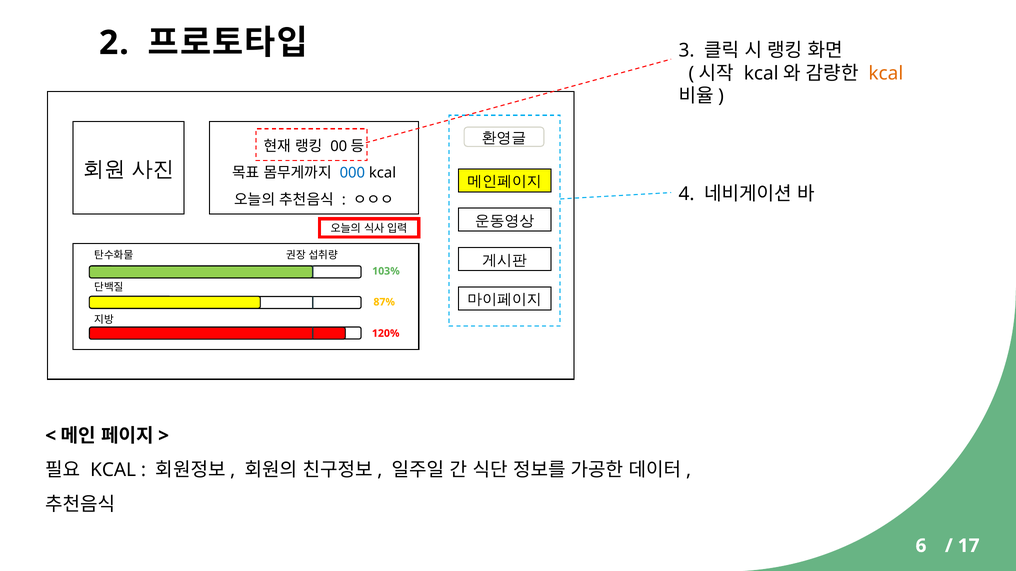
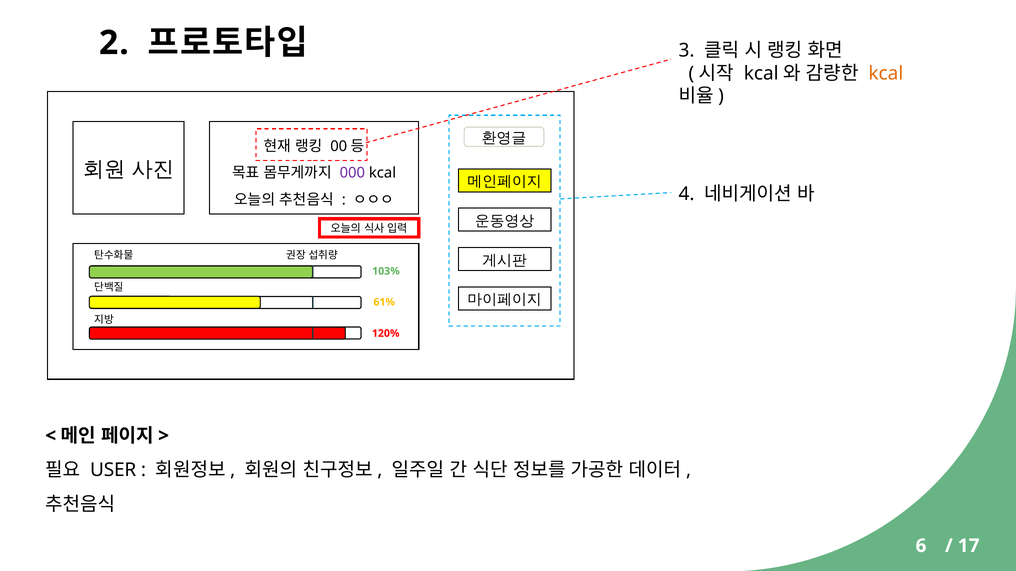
000 colour: blue -> purple (352, 173)
87%: 87% -> 61% (384, 302)
KCAL: KCAL -> USER (113, 470)
